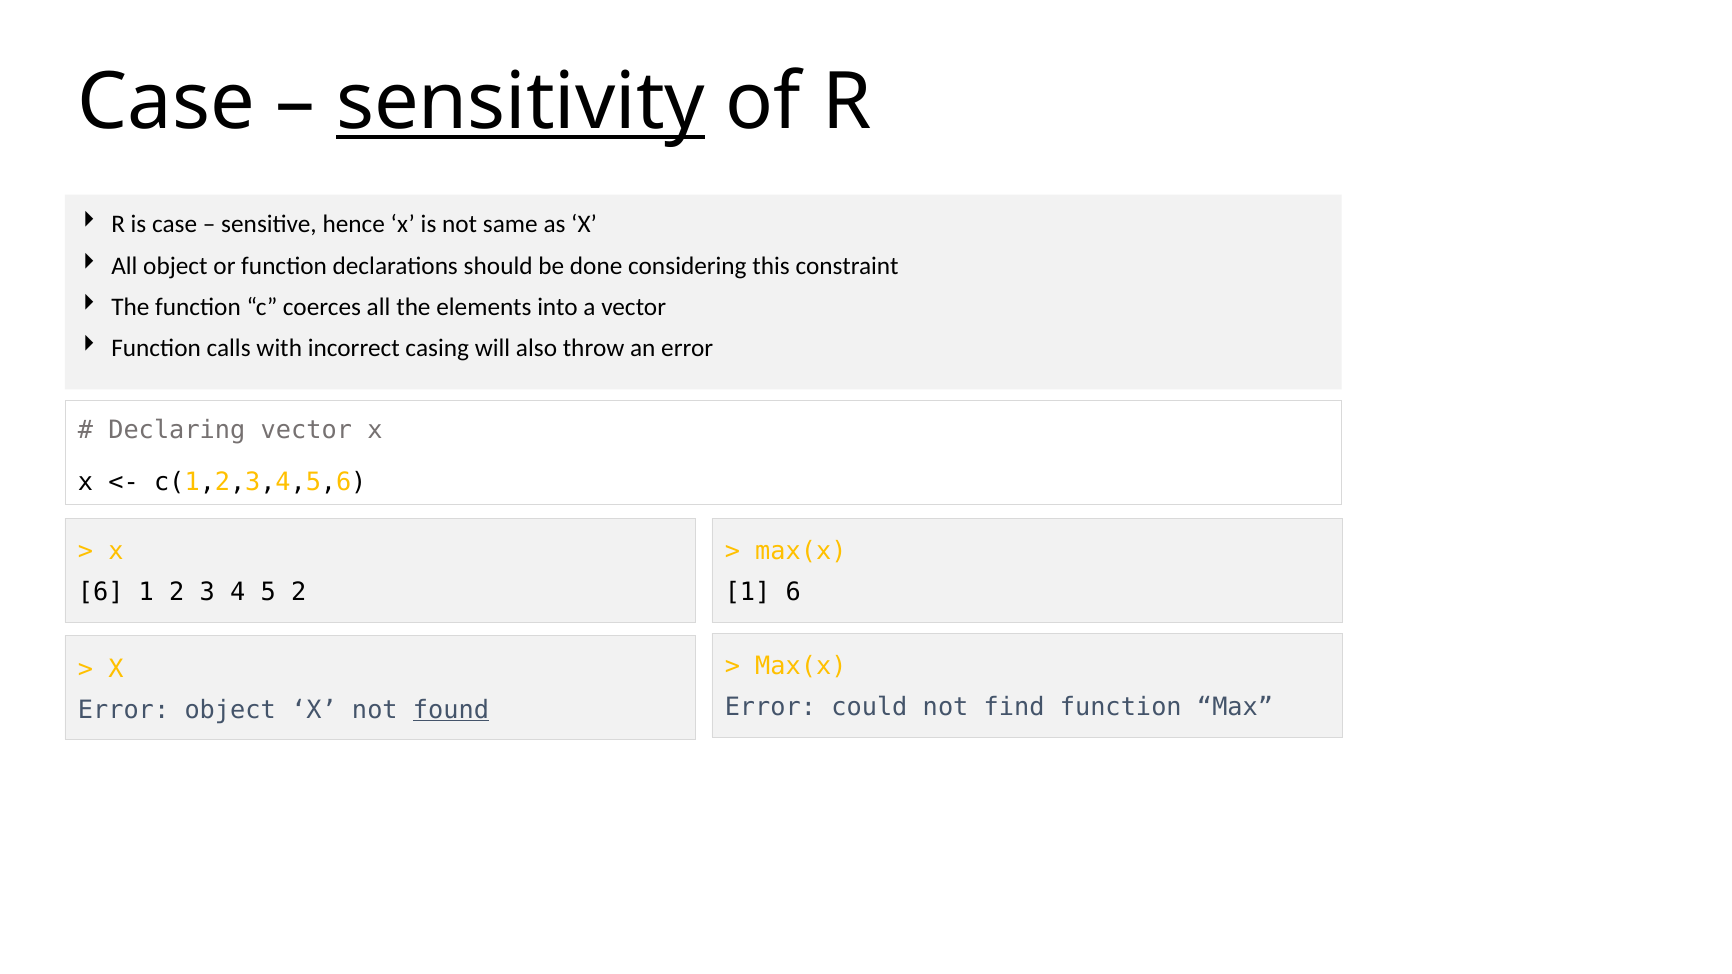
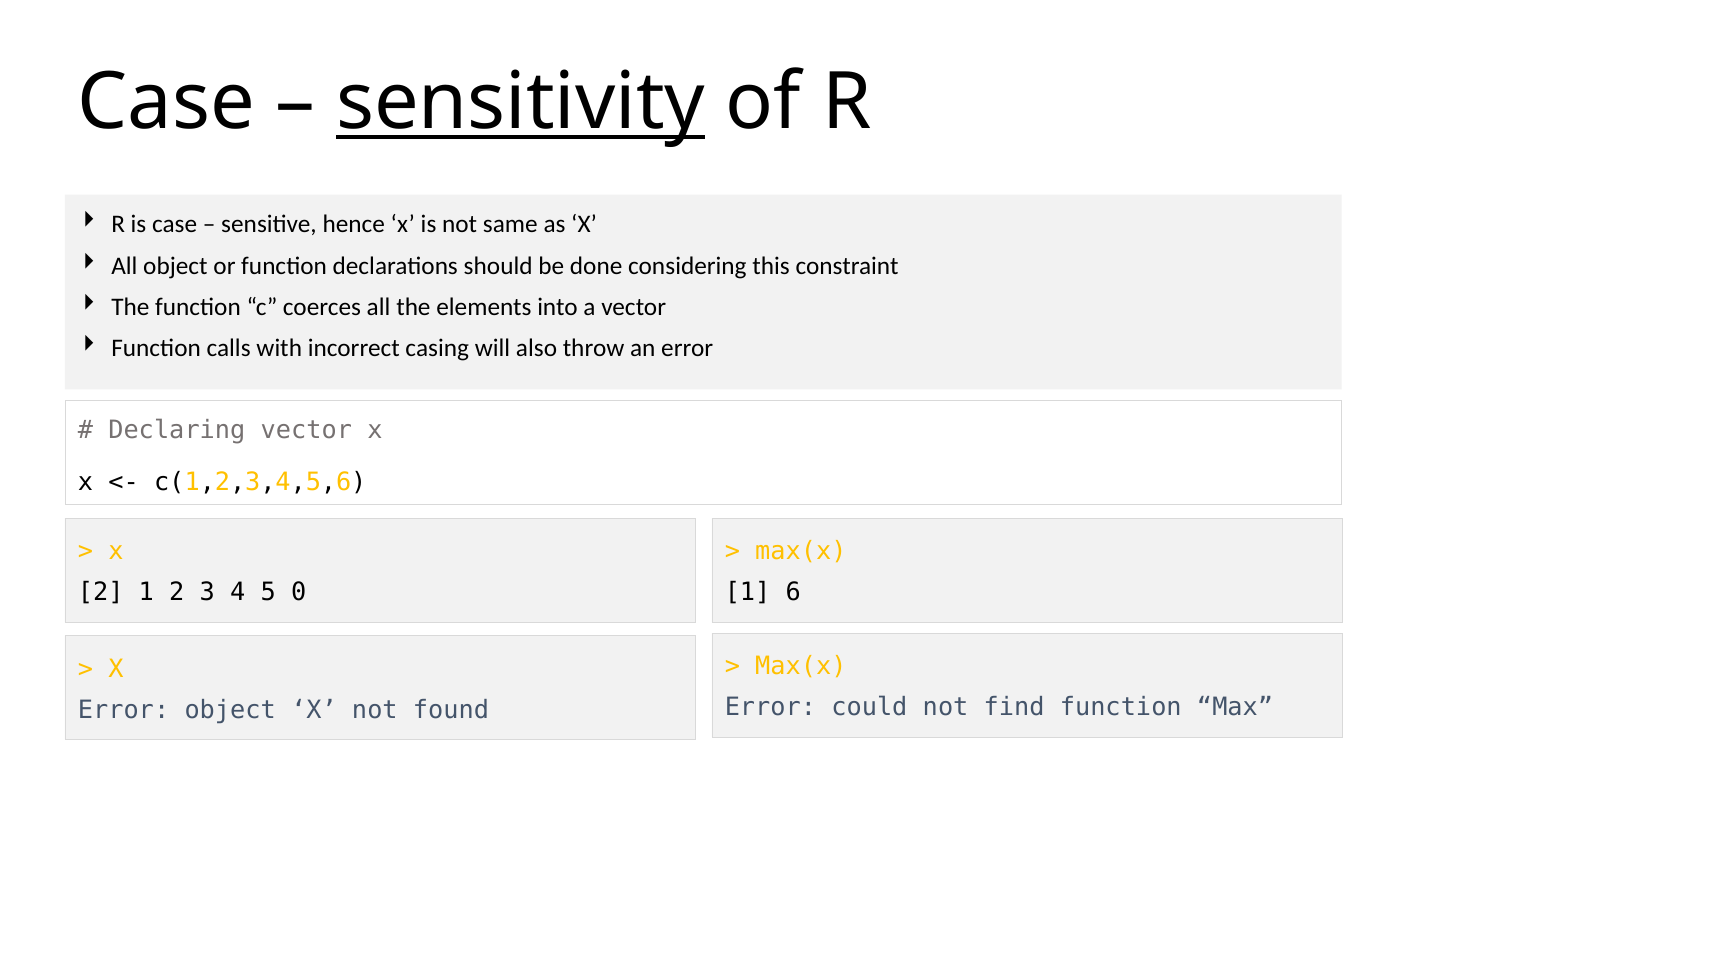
6: 6 -> 2 (101, 593)
5 2: 2 -> 0 (299, 593)
found underline: present -> none (451, 710)
